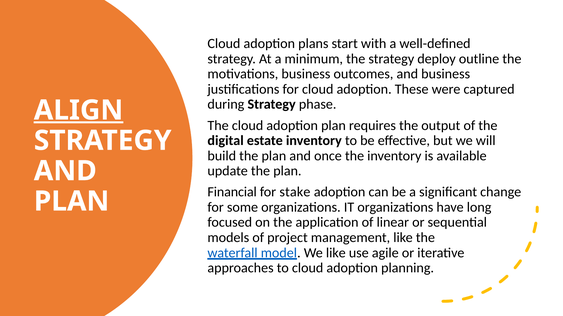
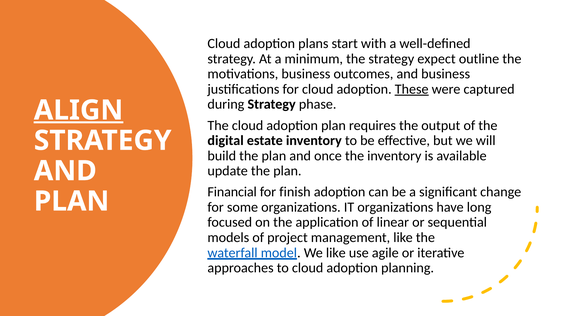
deploy: deploy -> expect (437, 59)
These underline: none -> present (412, 89)
stake: stake -> finish (295, 192)
